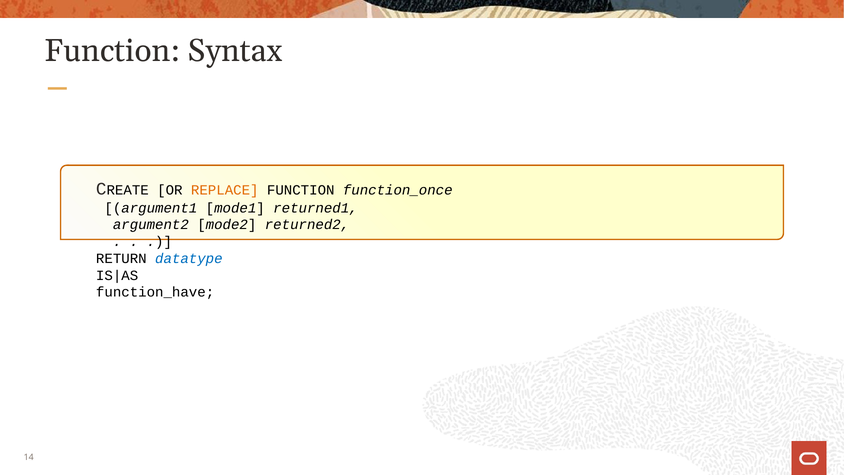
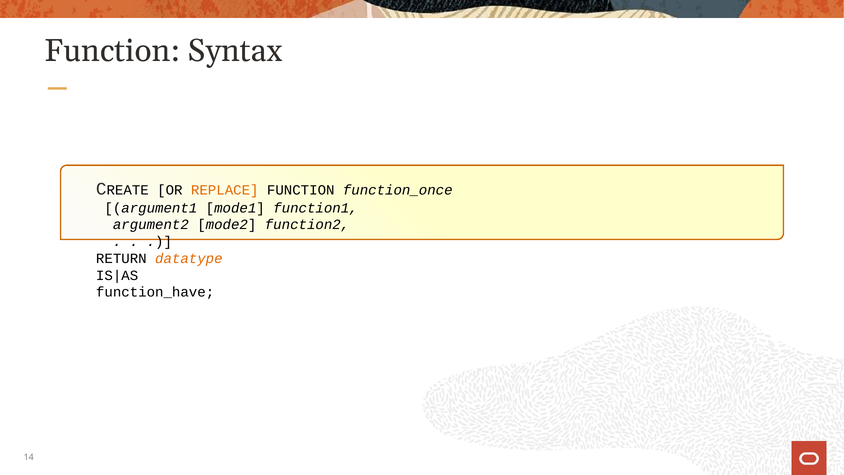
returned1: returned1 -> function1 (315, 208)
returned2: returned2 -> function2 (307, 225)
datatype colour: blue -> orange (189, 258)
